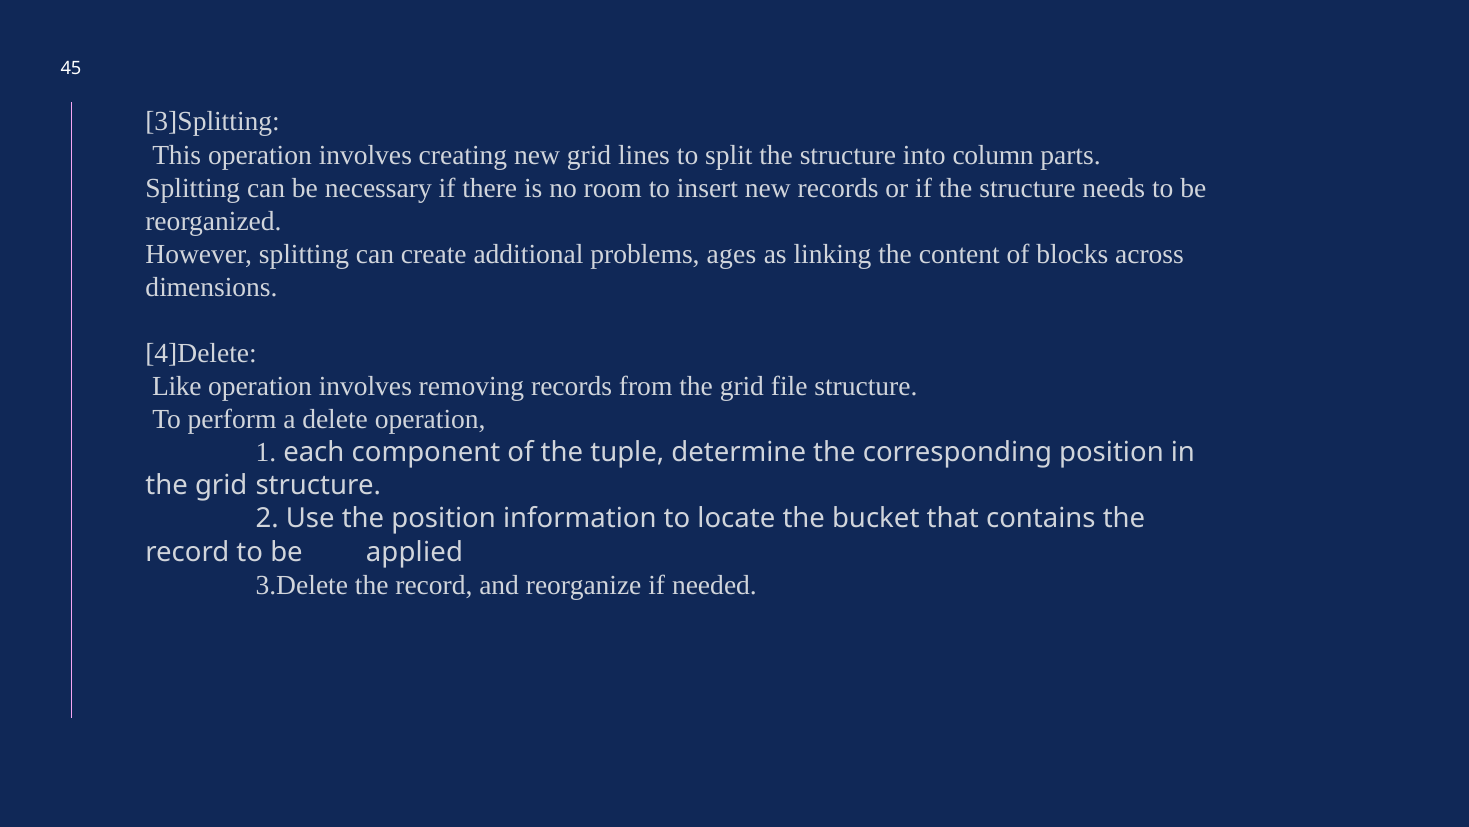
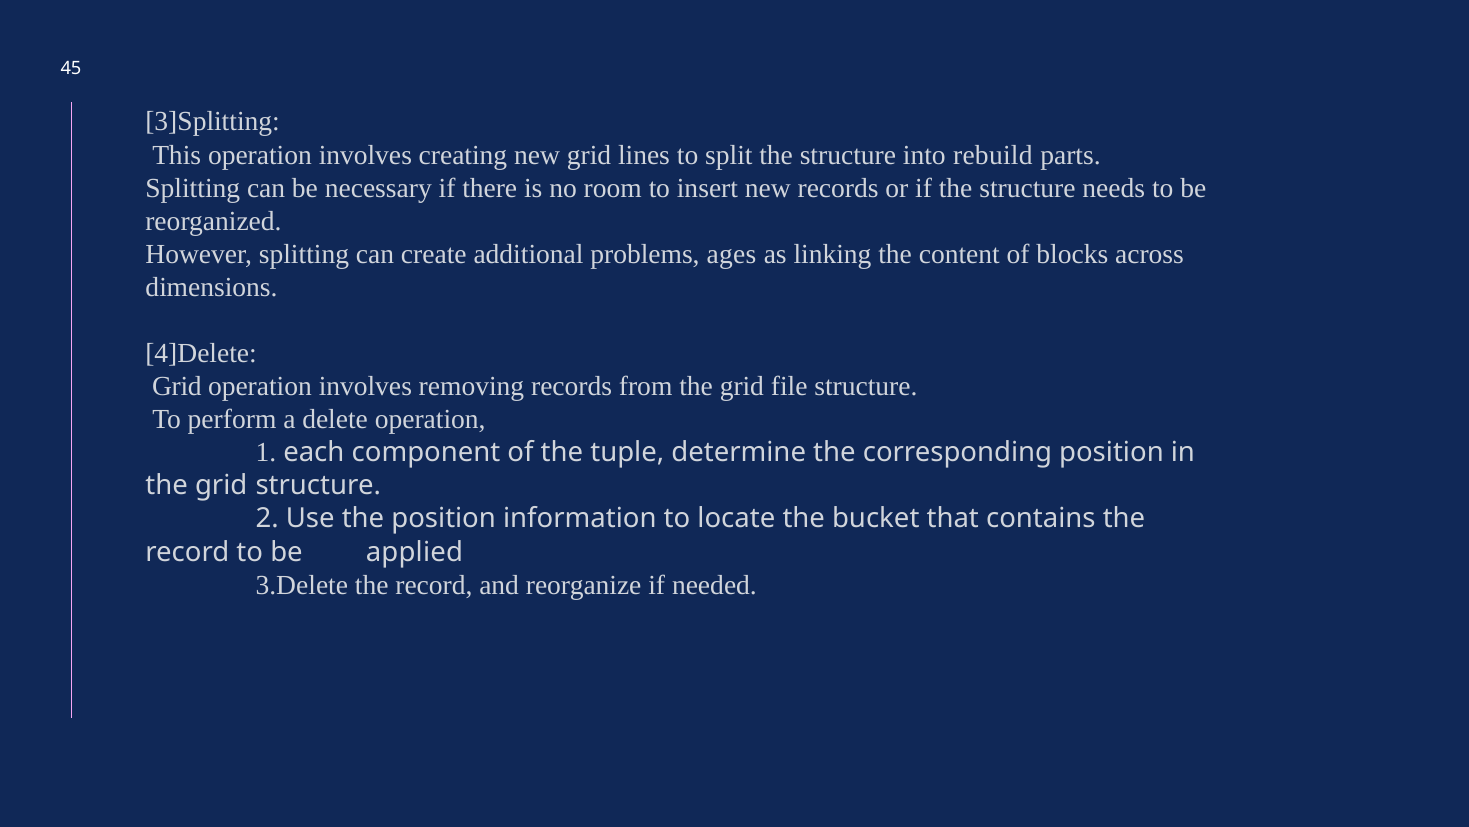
column: column -> rebuild (993, 155)
Like: Like -> Grid (177, 386)
